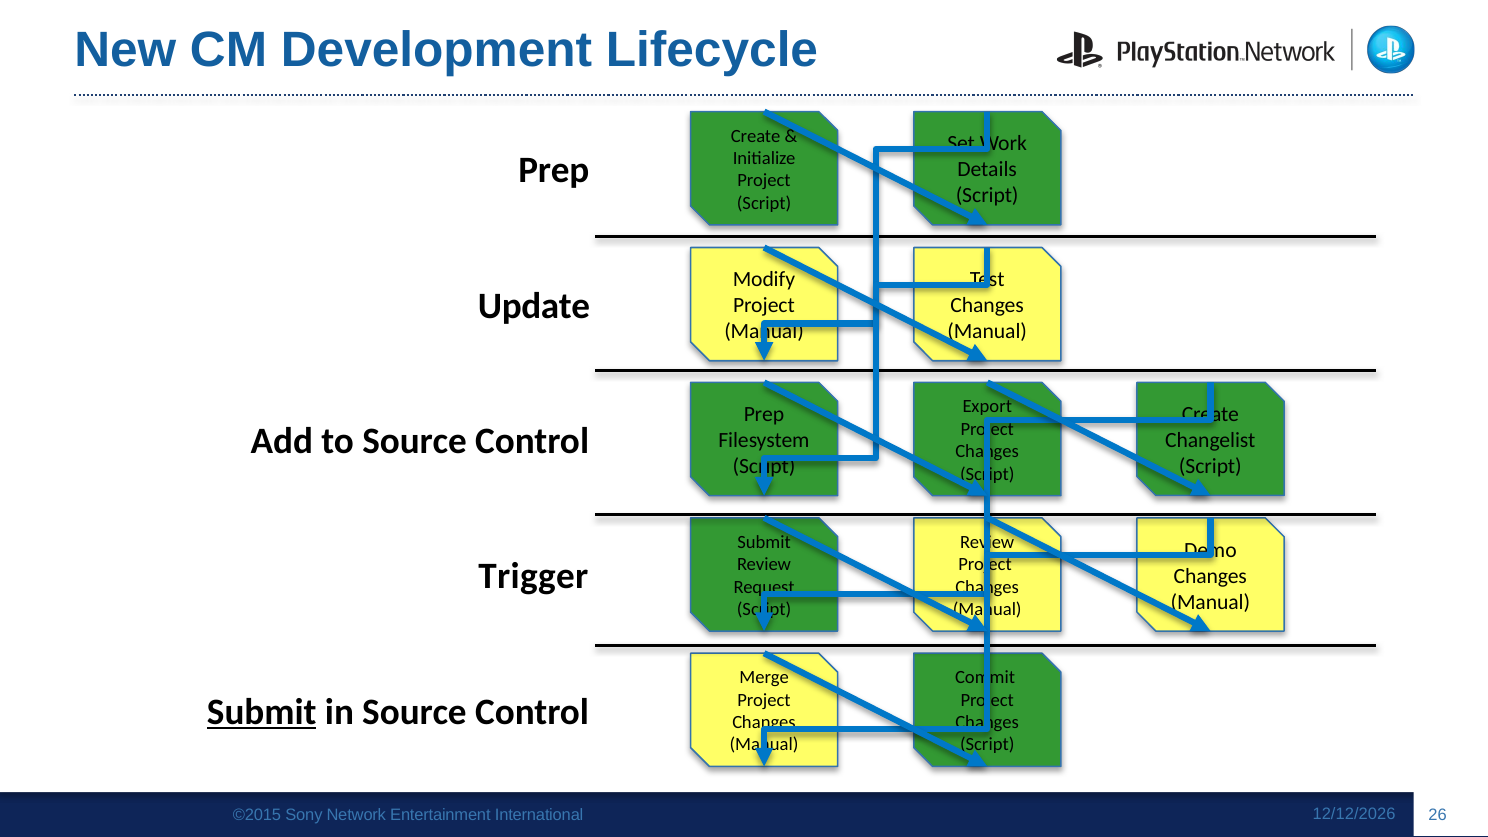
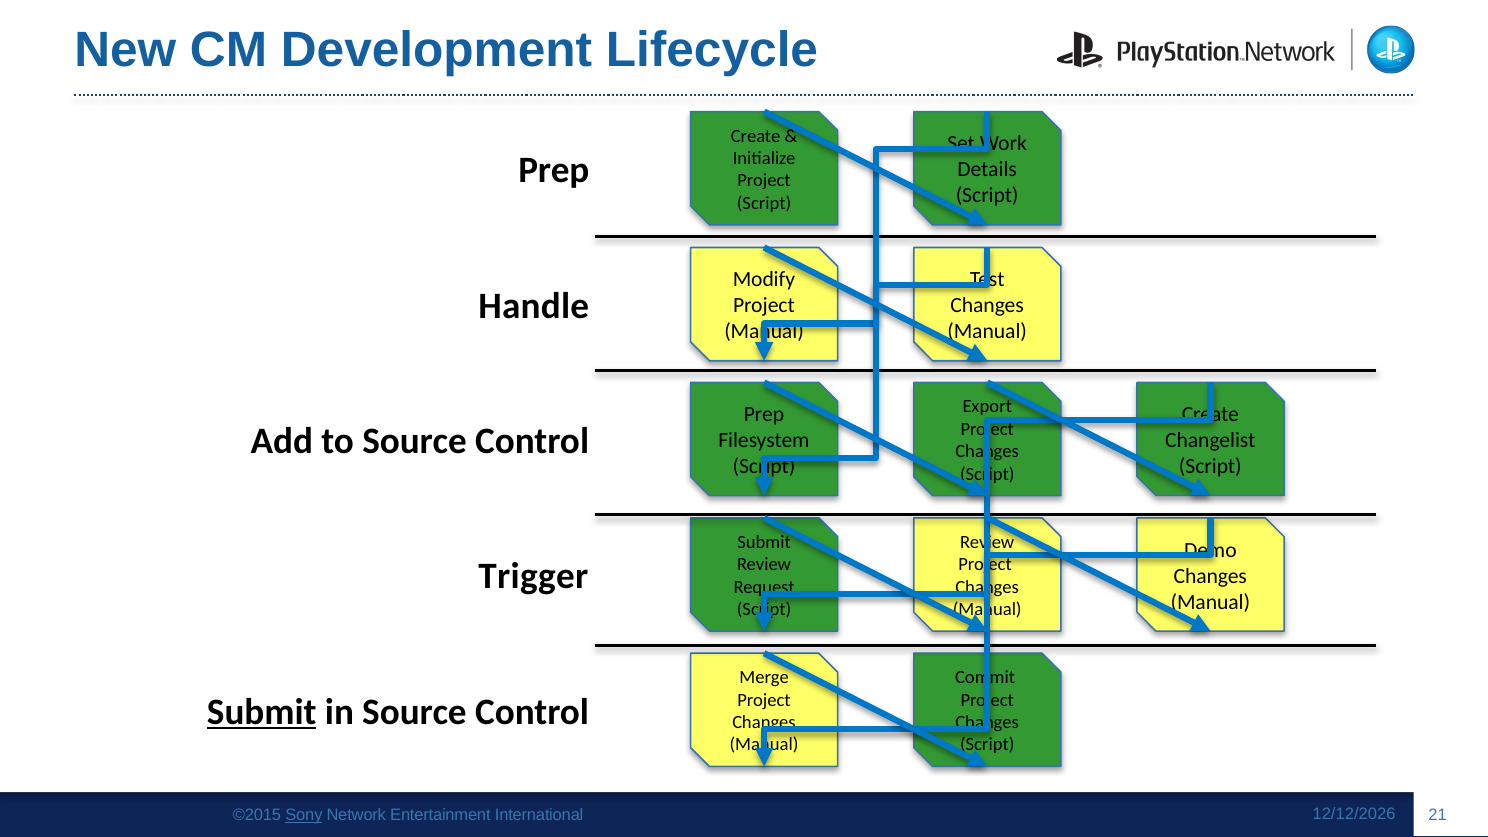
Update: Update -> Handle (534, 306)
Sony underline: none -> present (304, 815)
26: 26 -> 21 (1438, 815)
